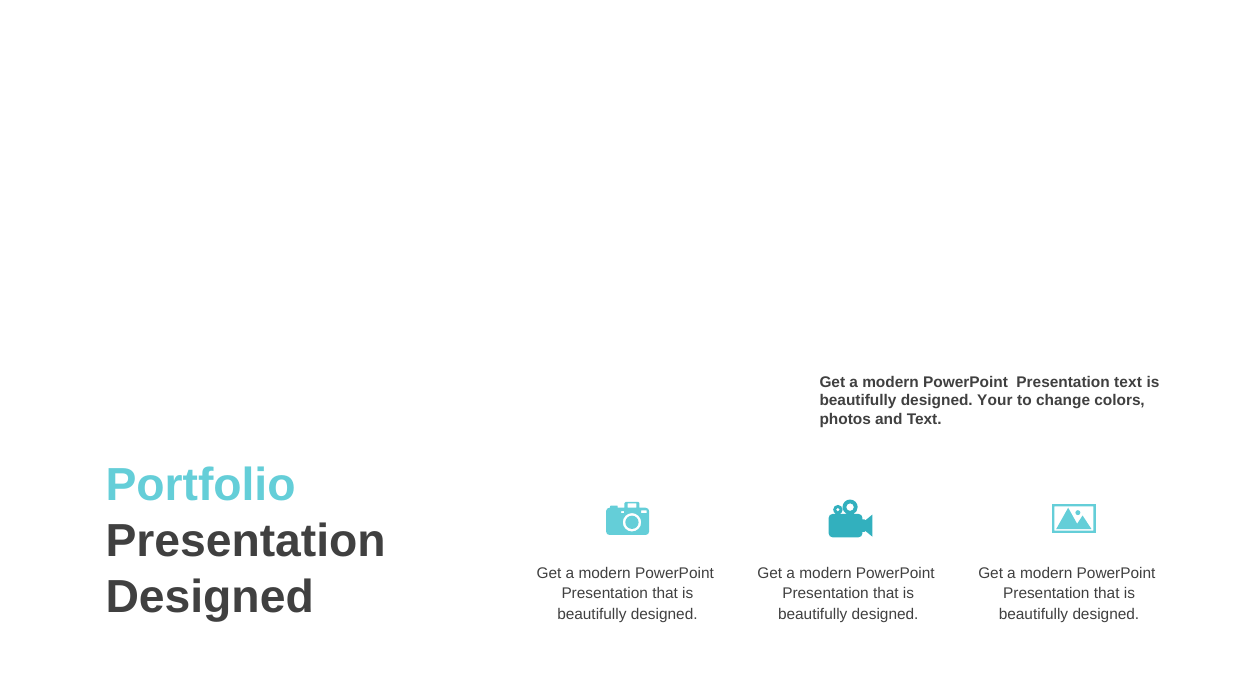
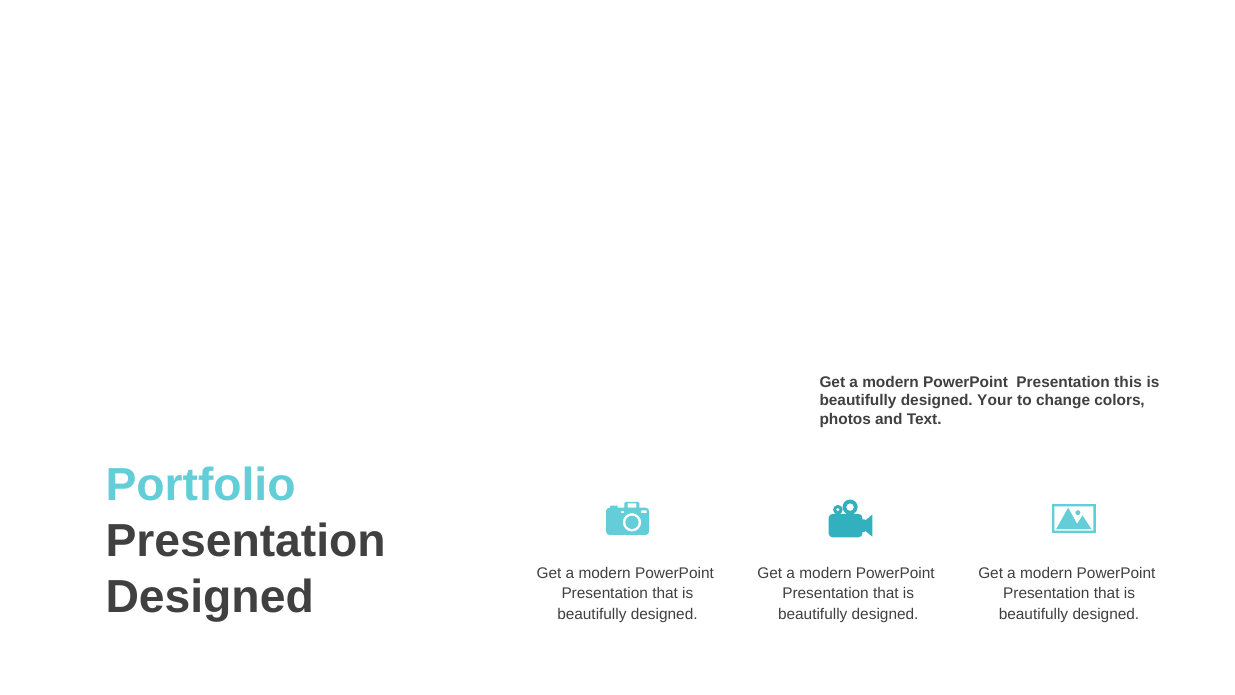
Presentation text: text -> this (1128, 382)
